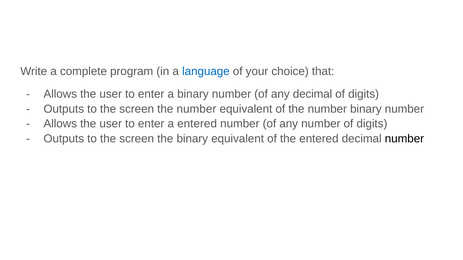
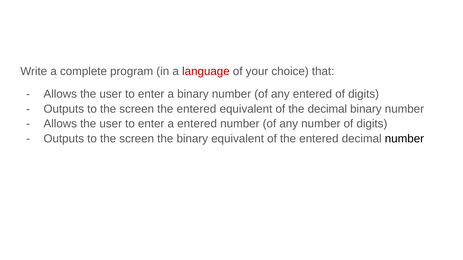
language colour: blue -> red (206, 72)
any decimal: decimal -> entered (312, 94)
screen the number: number -> entered (196, 109)
of the number: number -> decimal (327, 109)
